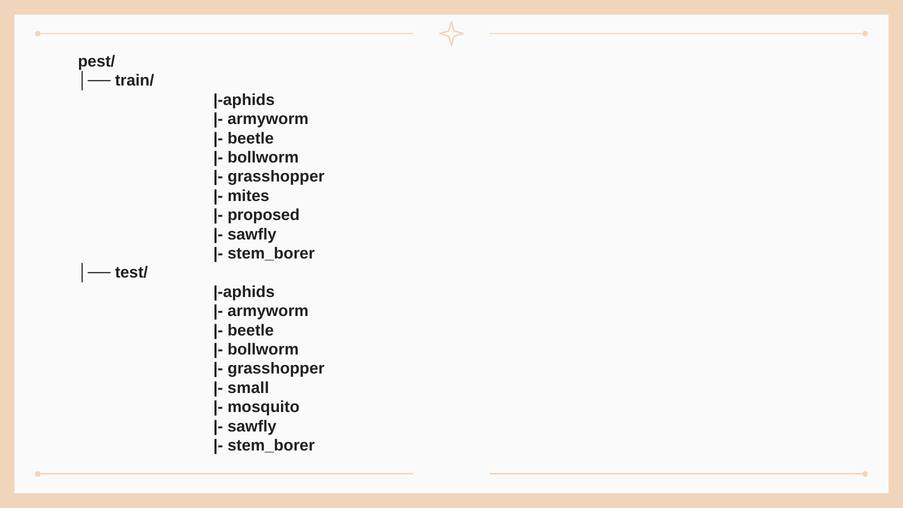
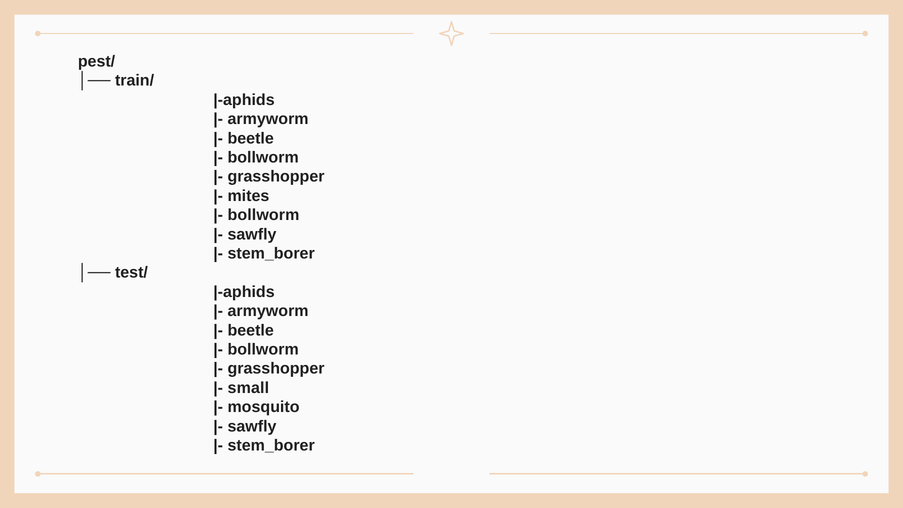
proposed: proposed -> bollworm (263, 215)
